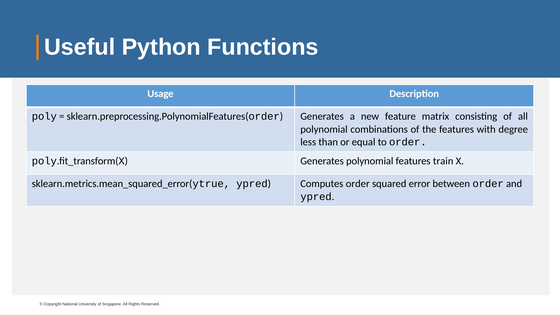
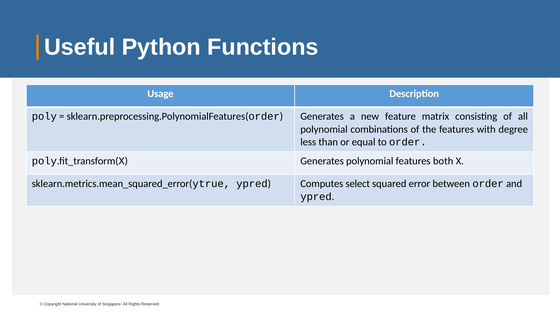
train: train -> both (443, 161)
Computes order: order -> select (358, 184)
